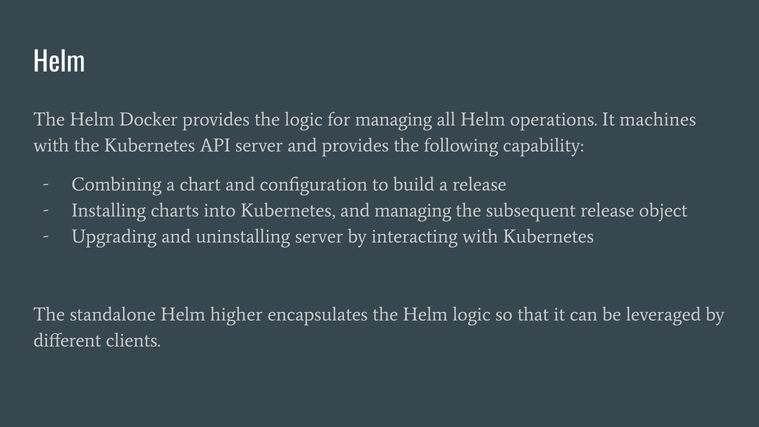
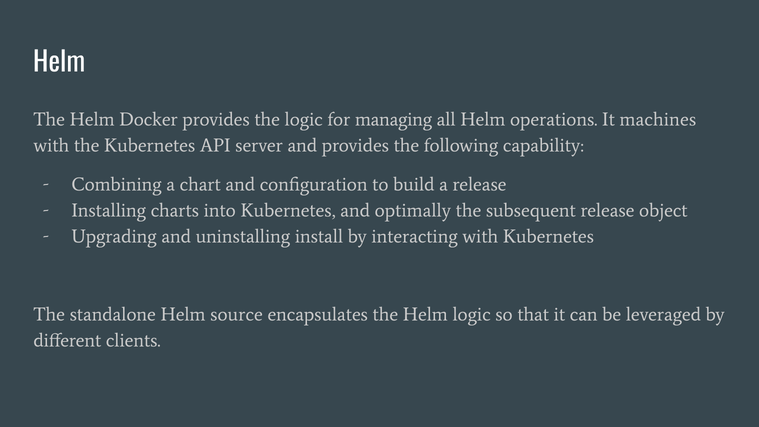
and managing: managing -> optimally (413, 211)
uninstalling server: server -> install (319, 237)
higher: higher -> source (236, 314)
